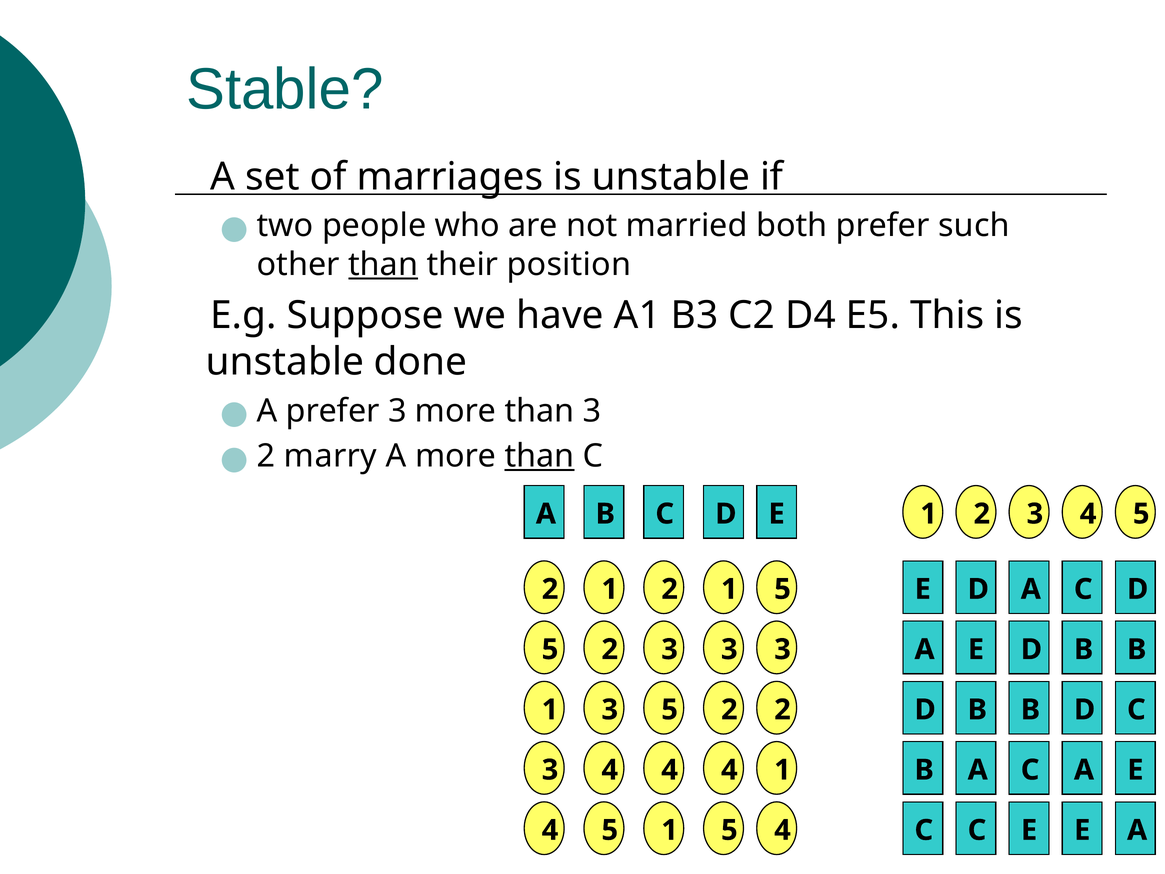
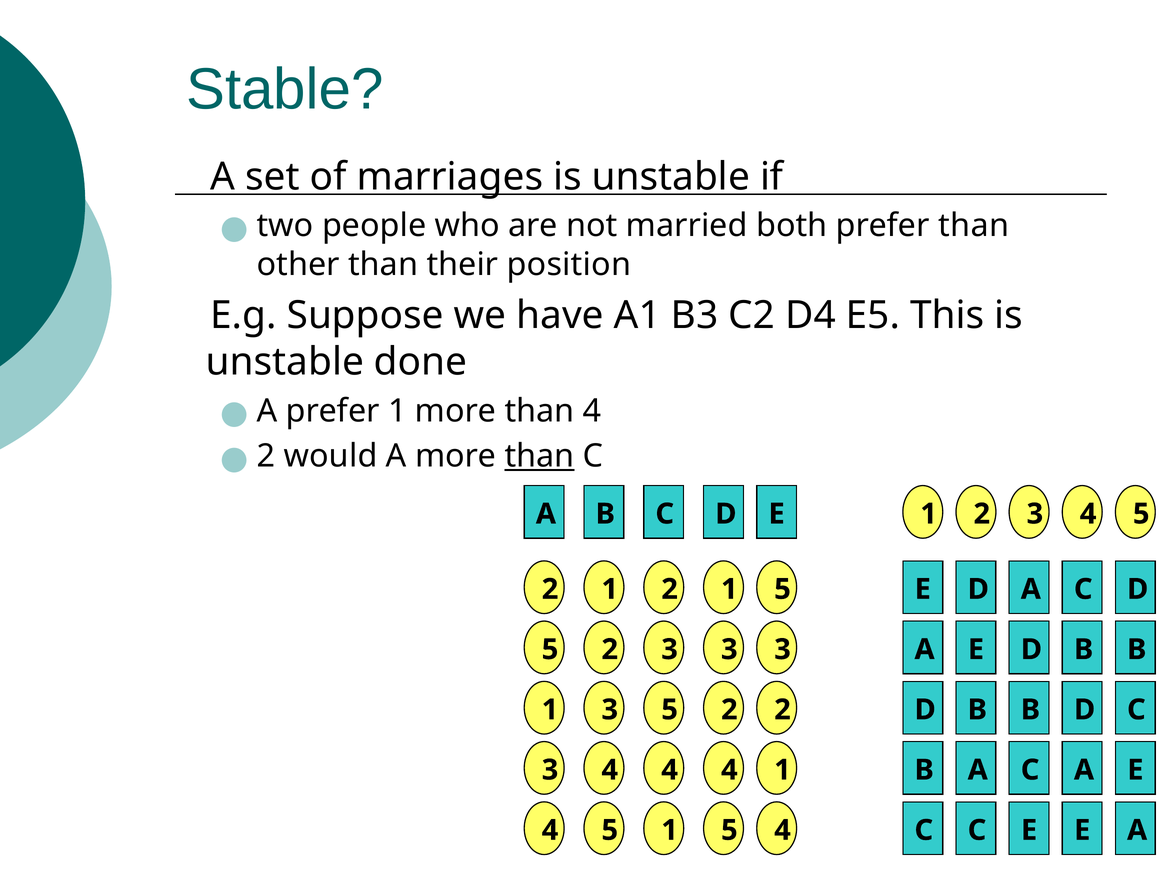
prefer such: such -> than (974, 226)
than underline: present -> none (383, 264)
prefer 3: 3 -> 1 (397, 411)
than 3: 3 -> 4 (592, 411)
marry: marry -> would (331, 456)
